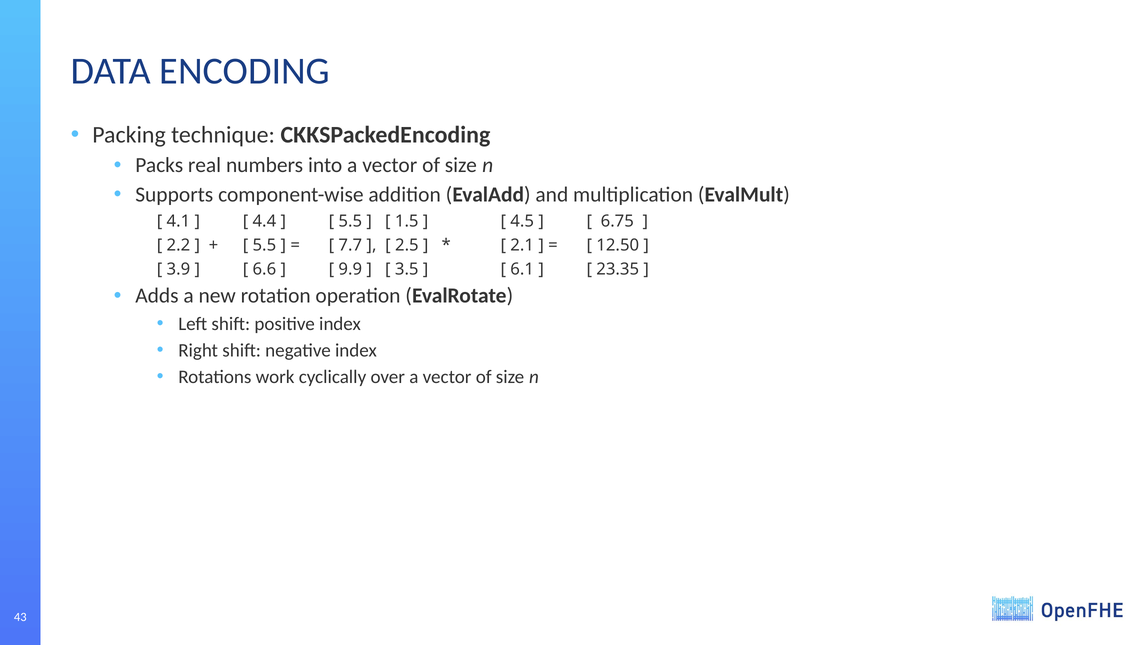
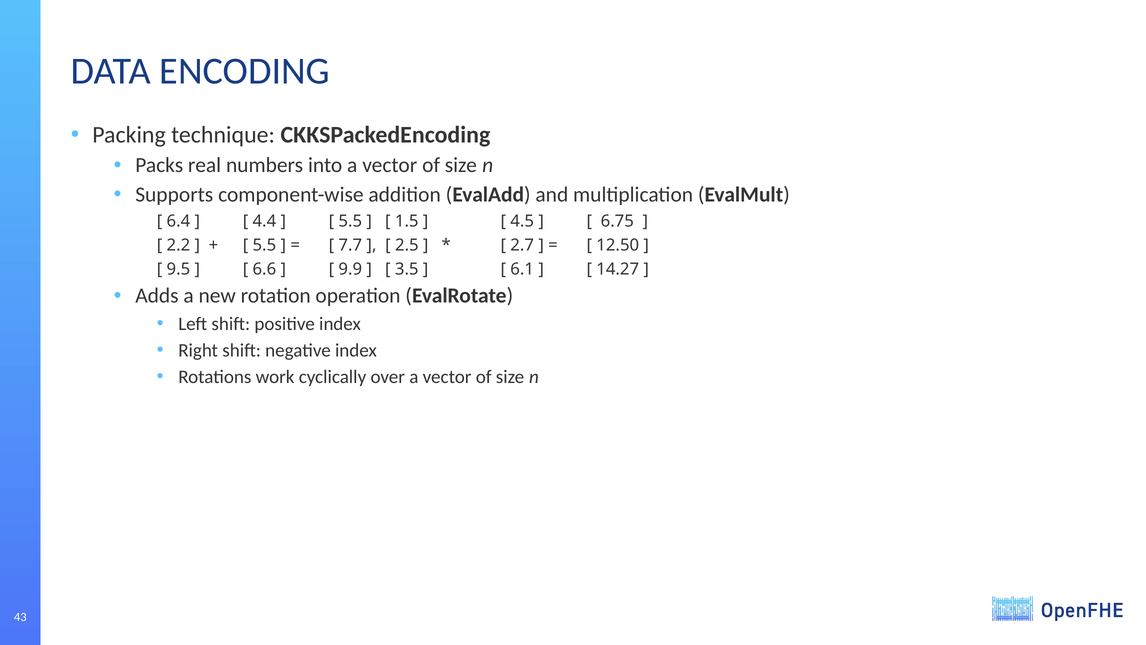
4.1: 4.1 -> 6.4 (178, 221)
2.1: 2.1 -> 2.7 (522, 245)
3.9: 3.9 -> 9.5 (178, 269)
23.35: 23.35 -> 14.27 (618, 269)
